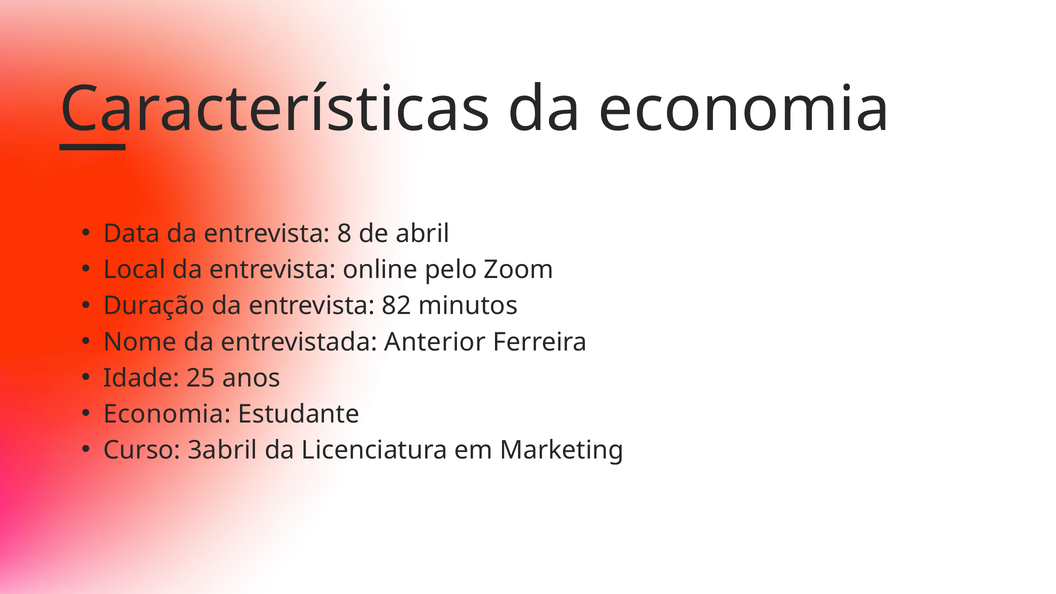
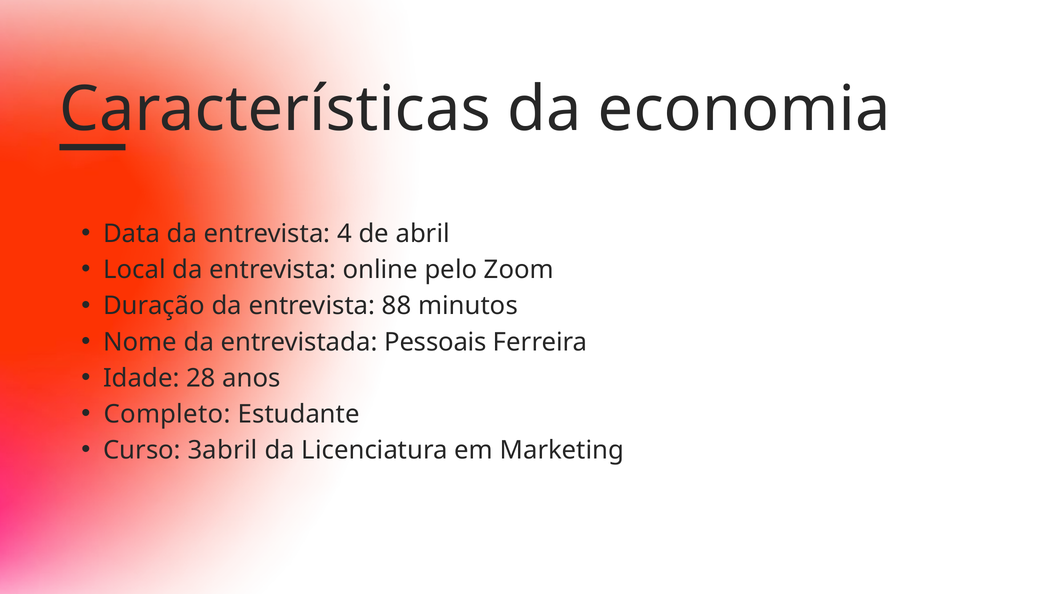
8: 8 -> 4 (344, 234)
82: 82 -> 88 (397, 306)
Anterior: Anterior -> Pessoais (435, 342)
25: 25 -> 28 (201, 378)
Economia: Economia -> Completo (167, 414)
